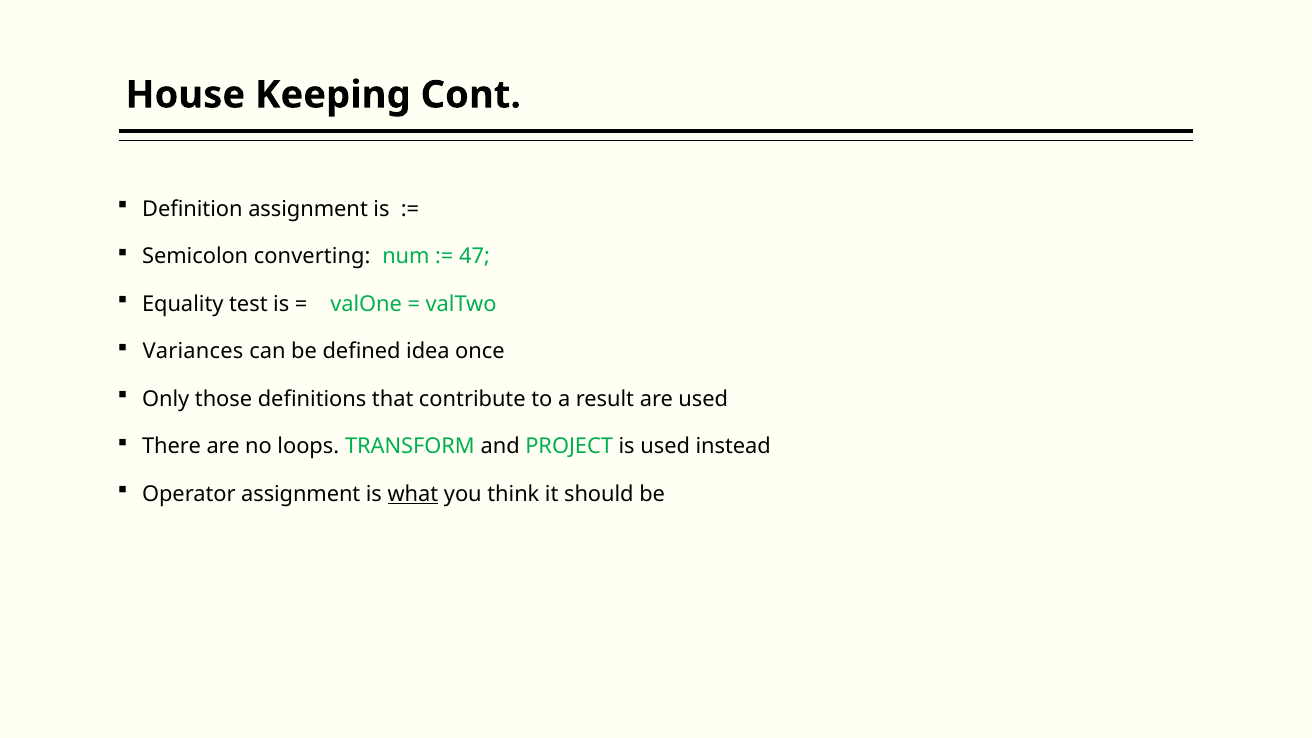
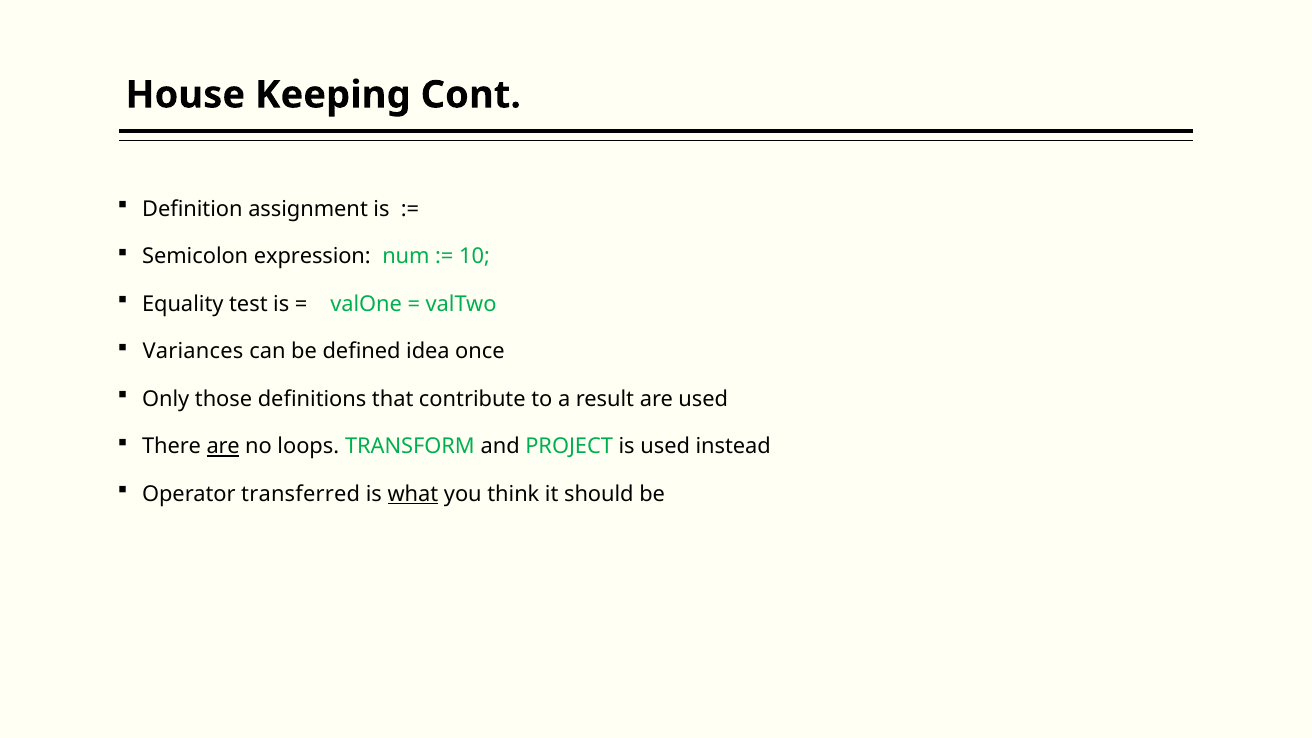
converting: converting -> expression (312, 257)
47: 47 -> 10 (474, 257)
are underline: none -> present (223, 447)
Operator assignment: assignment -> transferred (301, 494)
